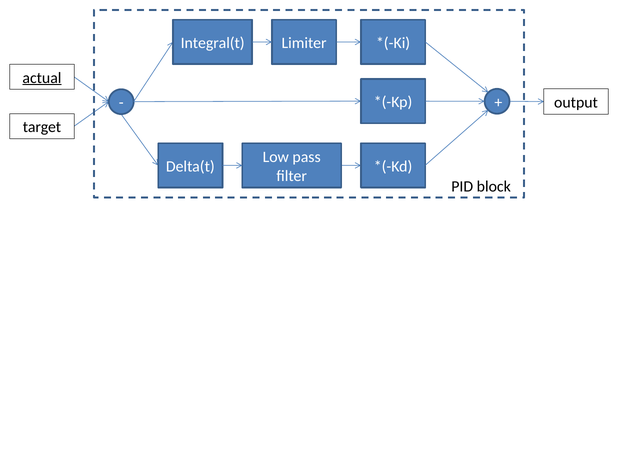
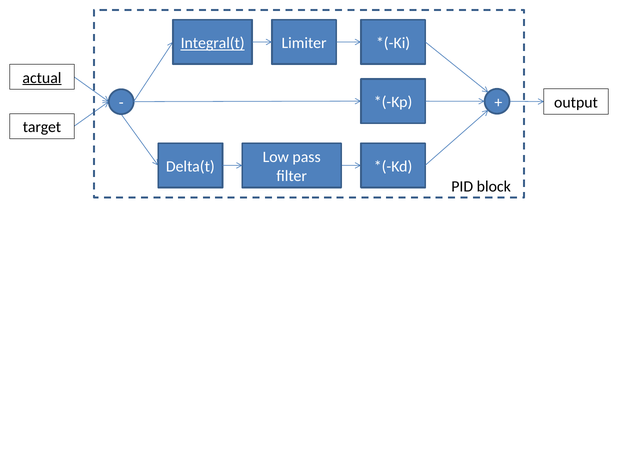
Integral(t underline: none -> present (213, 43)
